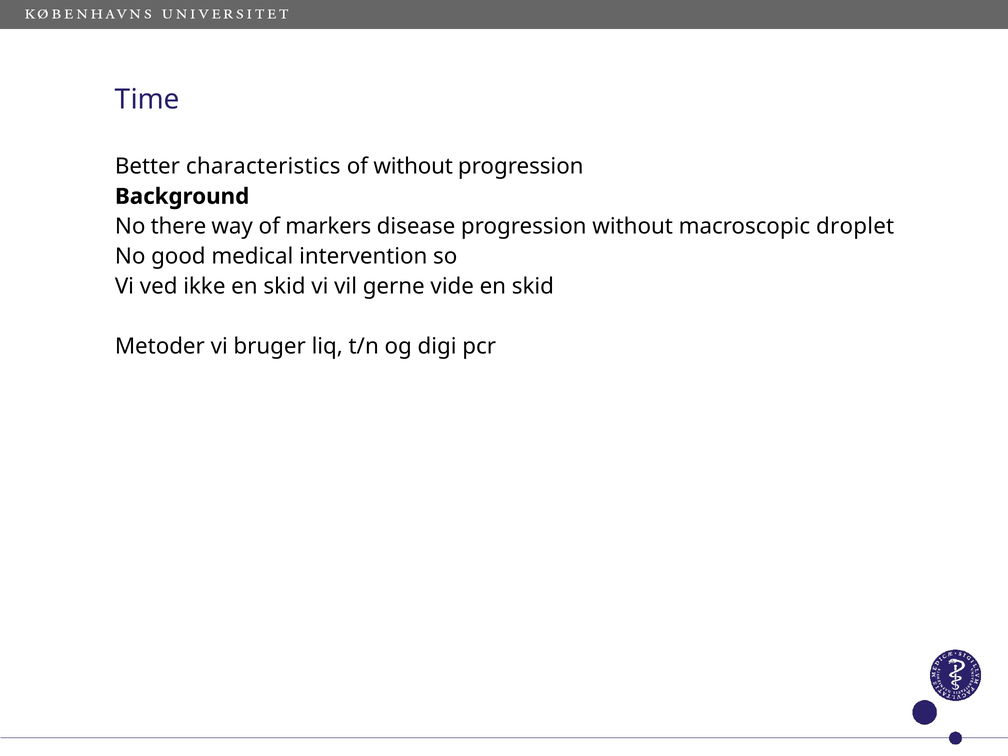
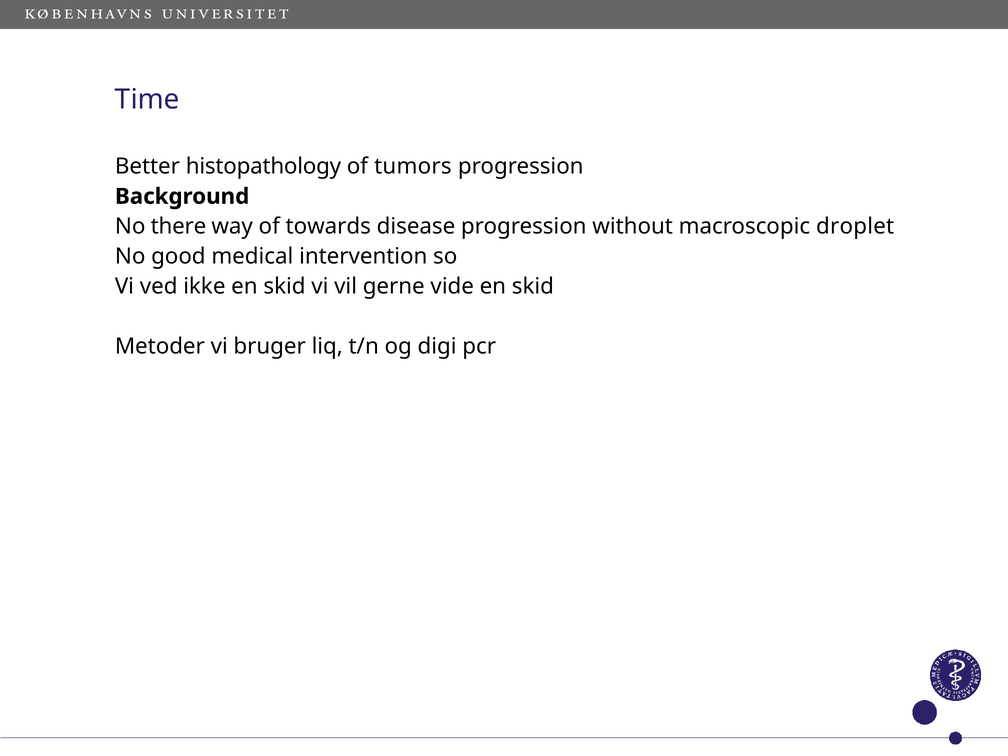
characteristics: characteristics -> histopathology (263, 167)
of without: without -> tumors (413, 167)
markers: markers -> towards (328, 226)
